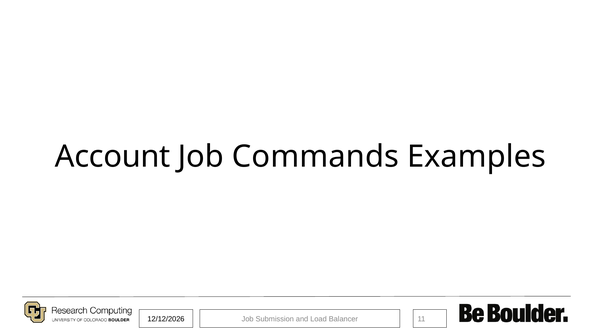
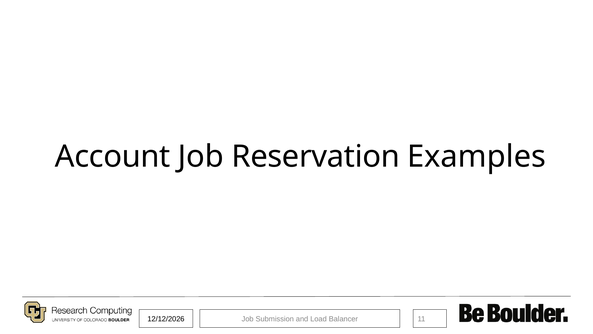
Commands: Commands -> Reservation (316, 156)
